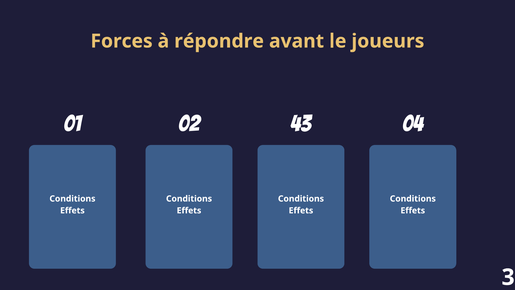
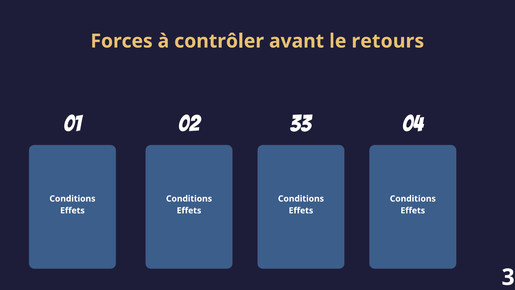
répondre: répondre -> contrôler (219, 41)
joueurs: joueurs -> retours (388, 41)
43: 43 -> 33 (301, 124)
